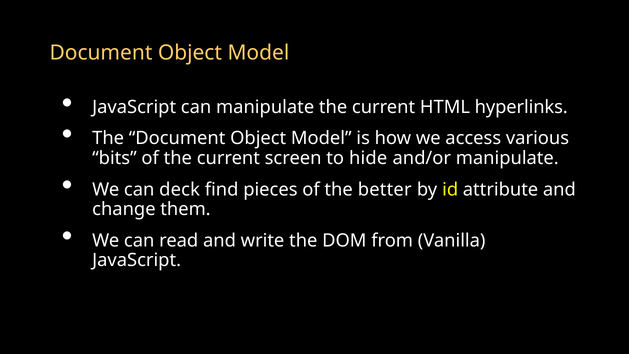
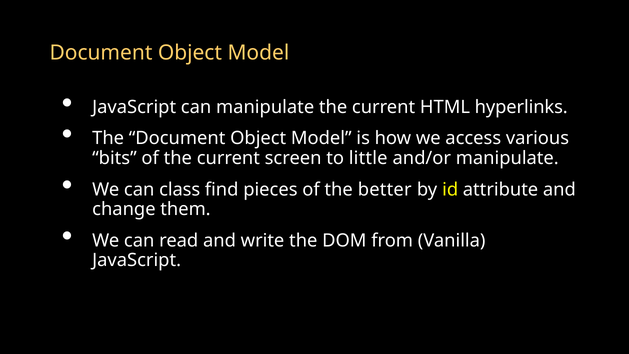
hide: hide -> little (368, 158)
deck: deck -> class (180, 189)
